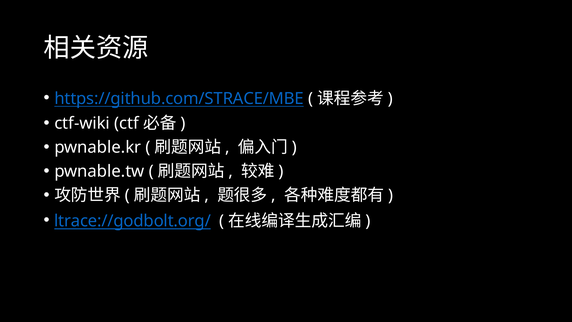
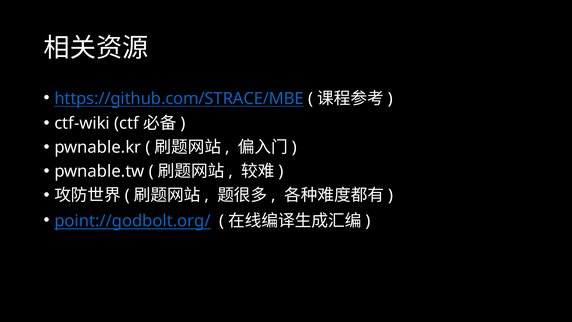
ltrace://godbolt.org/: ltrace://godbolt.org/ -> point://godbolt.org/ (132, 221)
